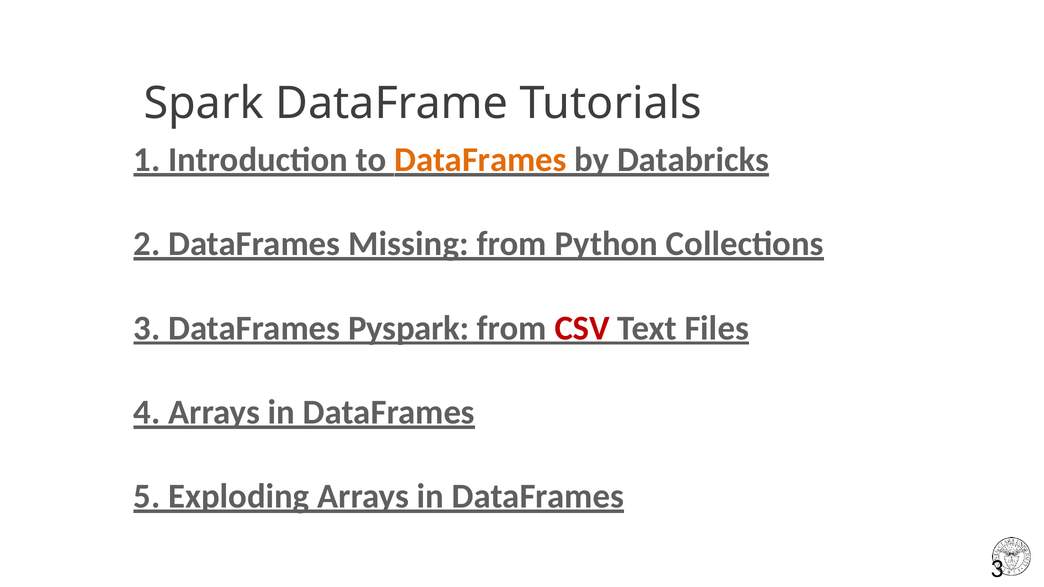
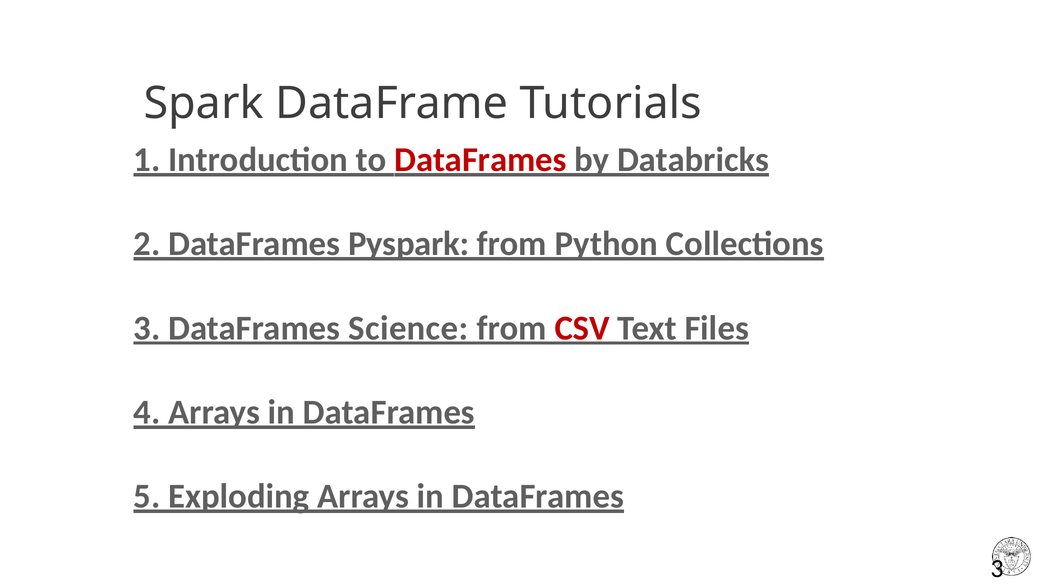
DataFrames colour: orange -> red (480, 160)
Missing: Missing -> Pyspark (409, 244)
Pyspark: Pyspark -> Science (408, 328)
